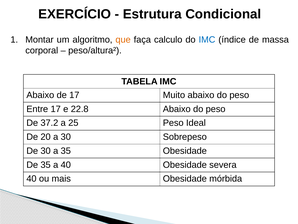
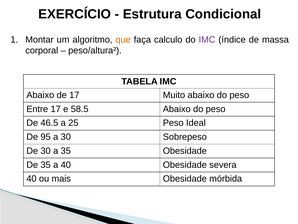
IMC colour: blue -> purple (207, 40)
22.8: 22.8 -> 58.5 (80, 109)
37.2: 37.2 -> 46.5 (49, 123)
20: 20 -> 95 (46, 137)
